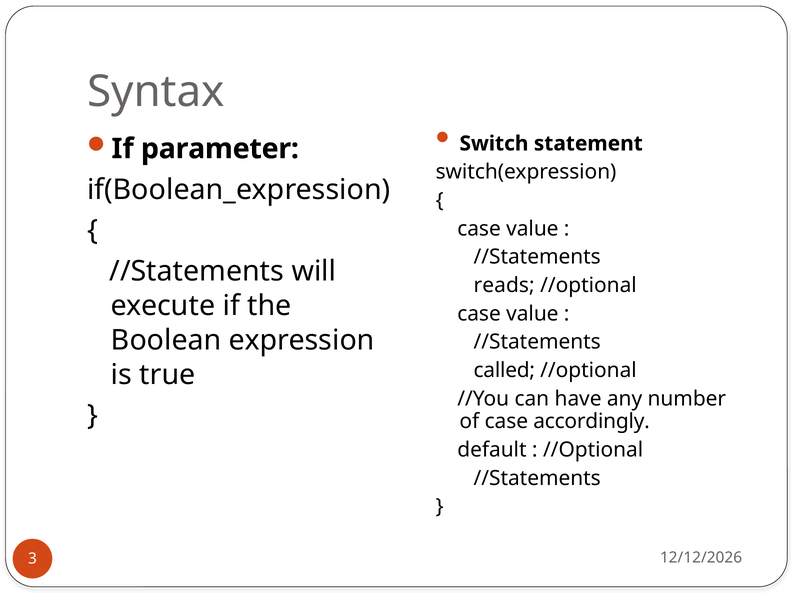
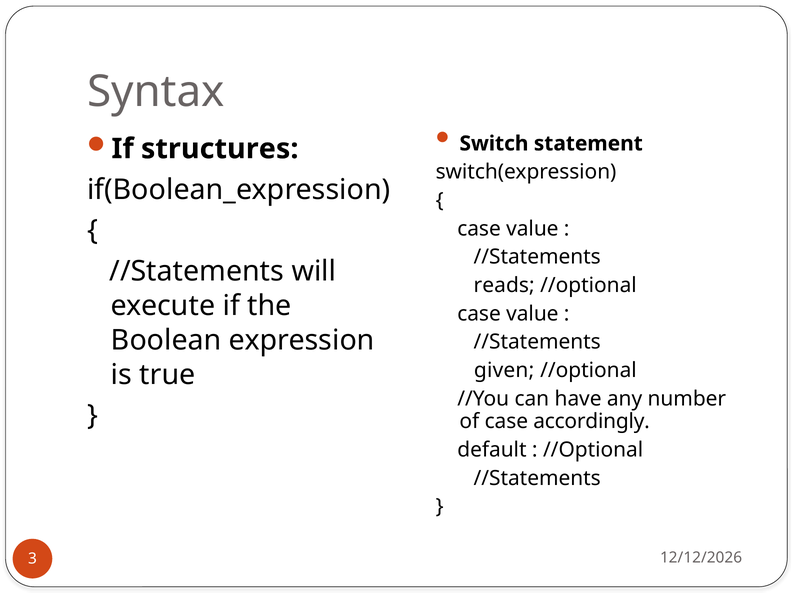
parameter: parameter -> structures (220, 149)
called: called -> given (504, 370)
